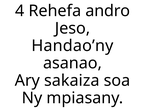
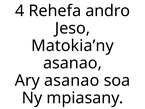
Handao’ny: Handao’ny -> Matokia’ny (72, 46)
Ary sakaiza: sakaiza -> asanao (72, 80)
